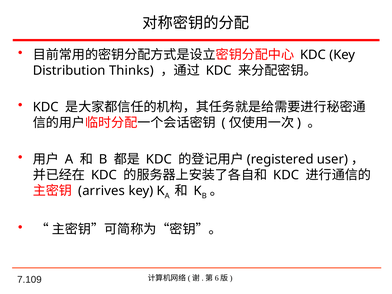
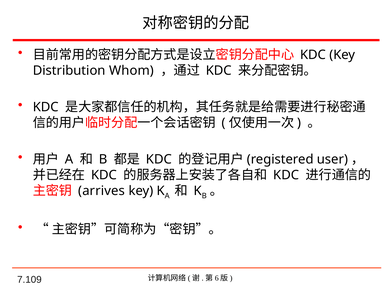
Thinks: Thinks -> Whom (131, 71)
